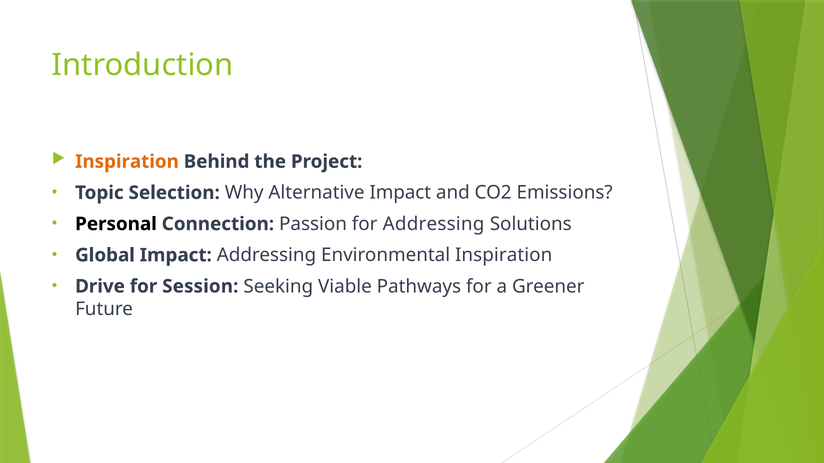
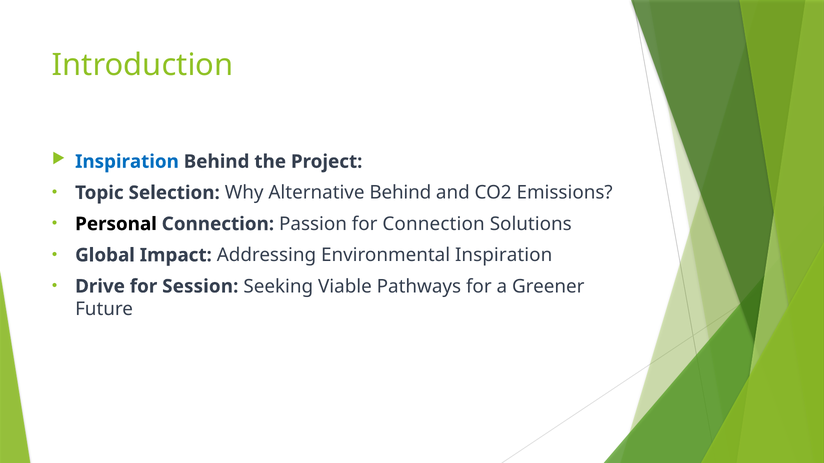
Inspiration colour: orange -> blue (127, 162)
Alternative Impact: Impact -> Behind (400, 193)
for Addressing: Addressing -> Connection (434, 224)
